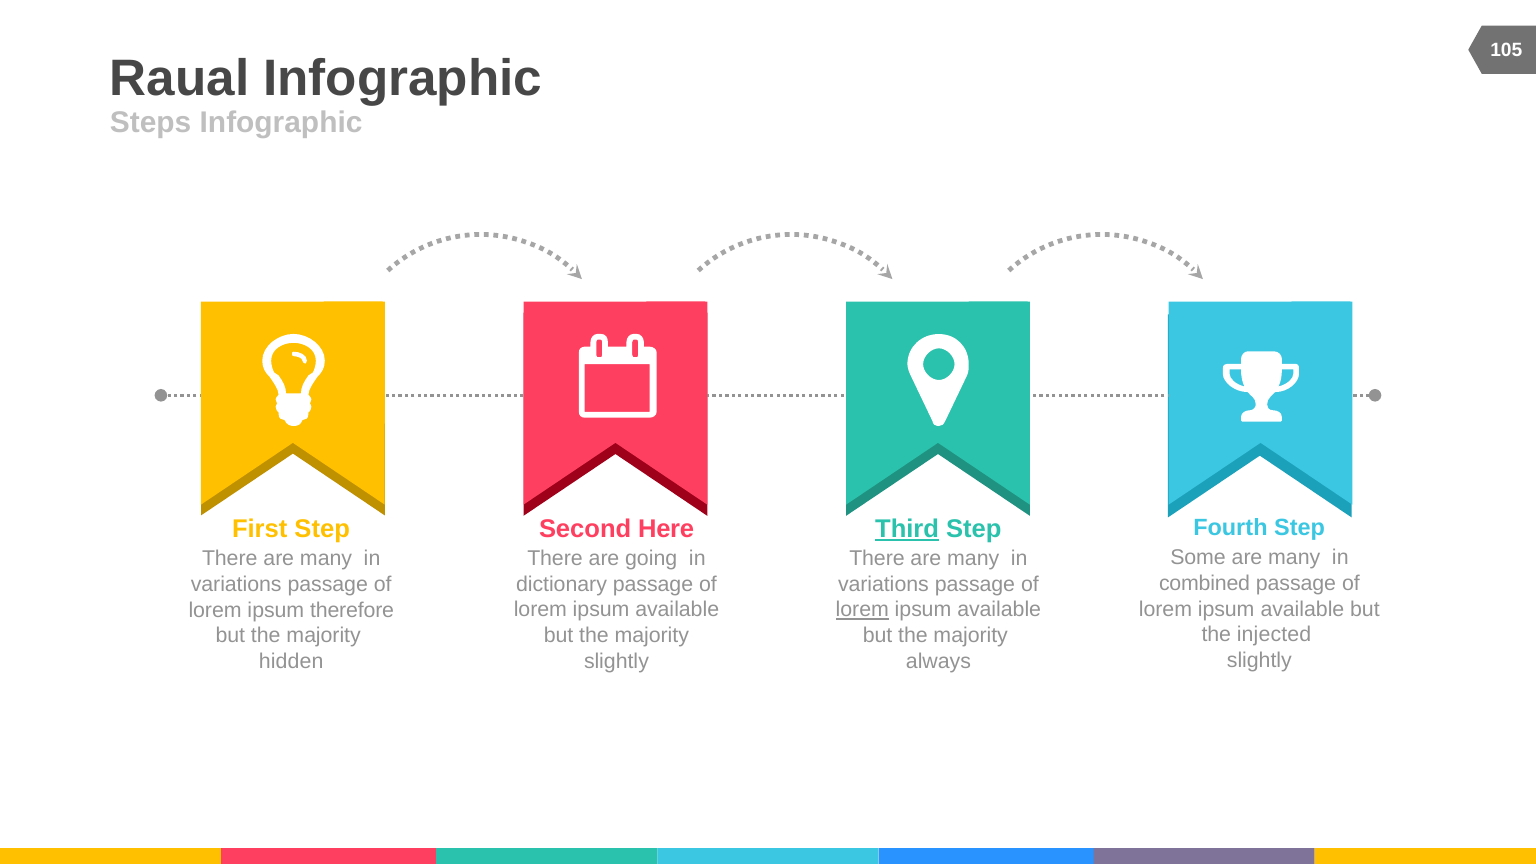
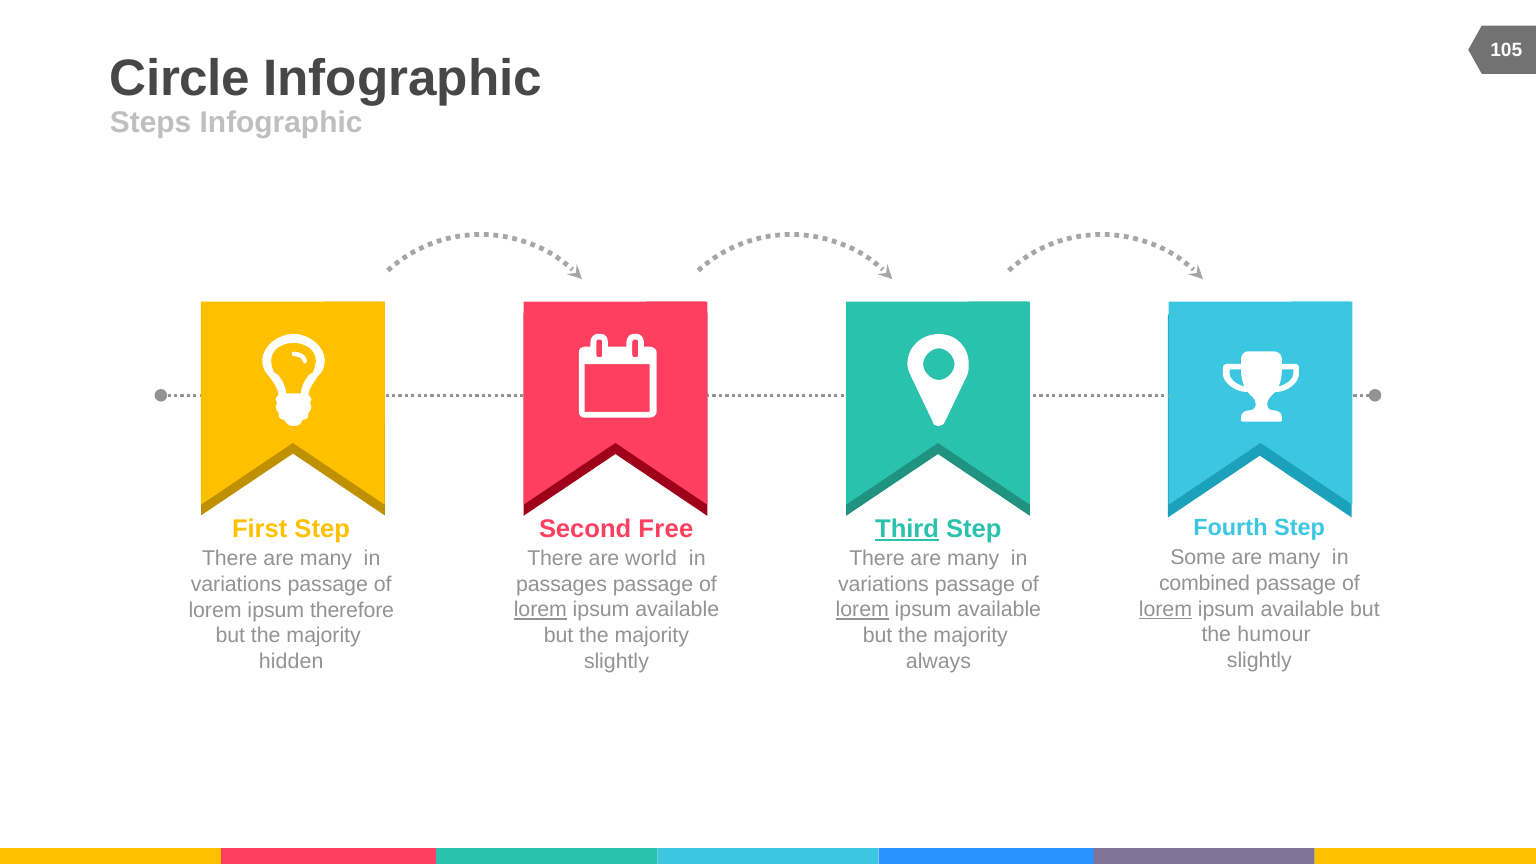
Raual: Raual -> Circle (180, 78)
Here: Here -> Free (666, 529)
going: going -> world (651, 559)
dictionary: dictionary -> passages (562, 584)
lorem underline: none -> present (1166, 609)
lorem underline: none -> present (540, 610)
injected: injected -> humour (1274, 635)
